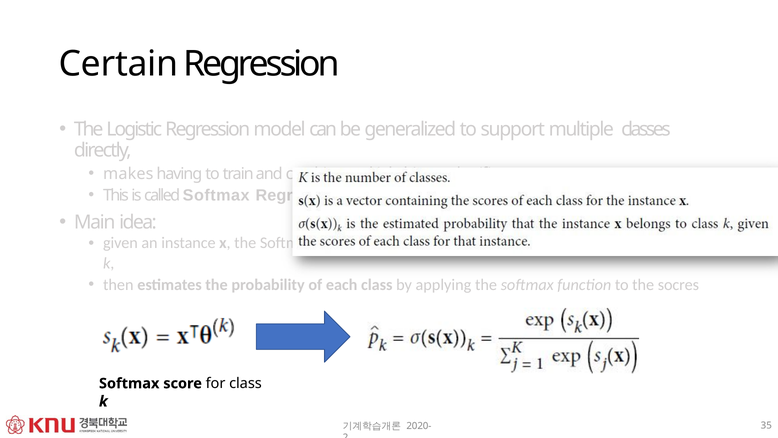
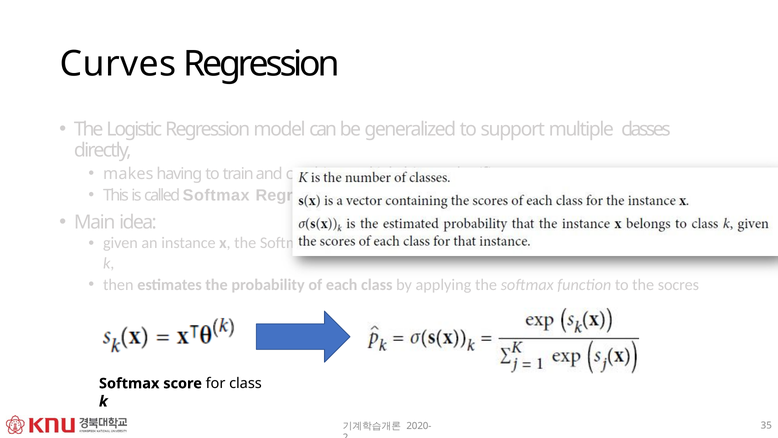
Certain: Certain -> Curves (118, 64)
